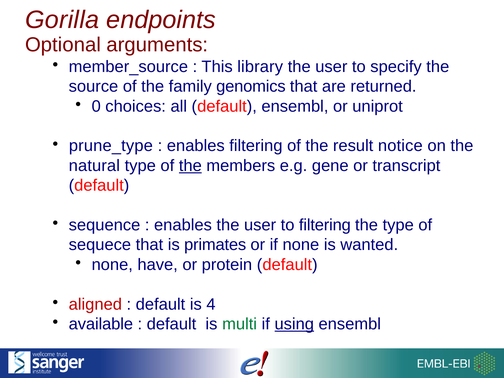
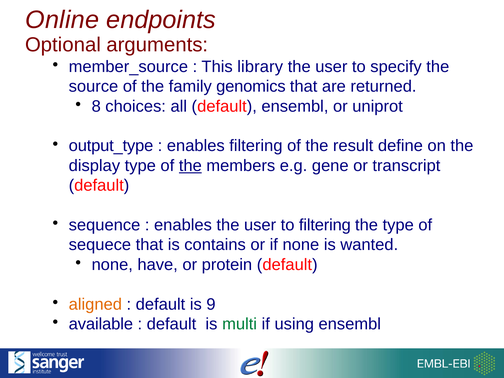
Gorilla: Gorilla -> Online (62, 20)
0: 0 -> 8 (96, 106)
prune_type: prune_type -> output_type (111, 146)
notice: notice -> define (400, 146)
natural: natural -> display (94, 166)
primates: primates -> contains (215, 245)
aligned colour: red -> orange (95, 304)
4: 4 -> 9 (211, 304)
using underline: present -> none (294, 324)
